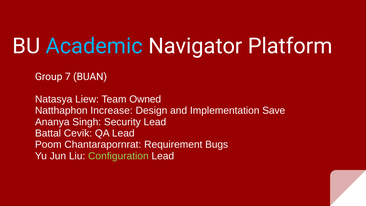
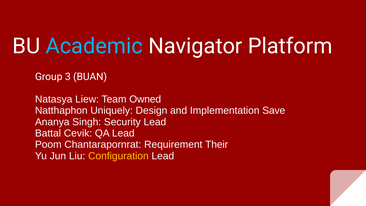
7: 7 -> 3 (68, 77)
Increase: Increase -> Uniquely (112, 111)
Bugs: Bugs -> Their (217, 145)
Configuration colour: light green -> yellow (118, 156)
